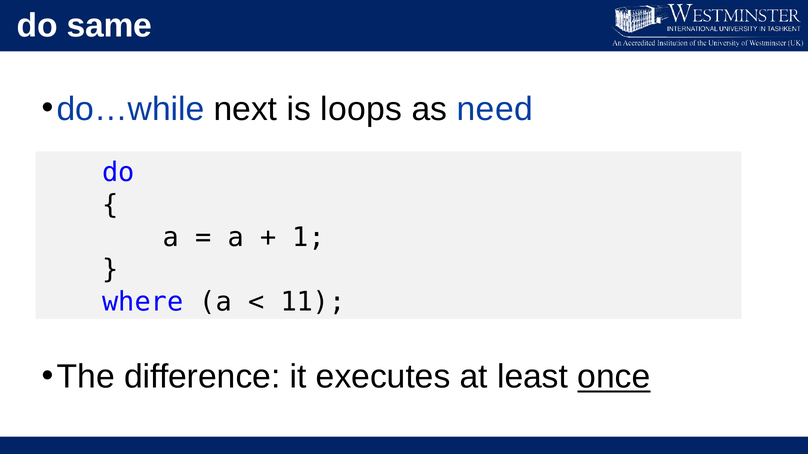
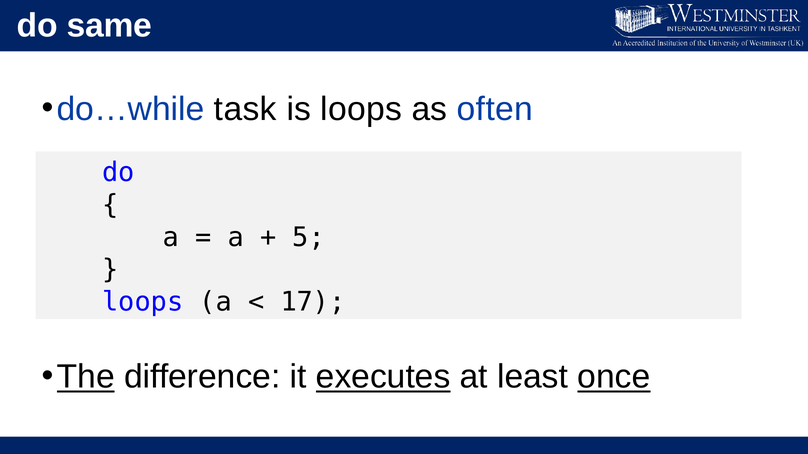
next: next -> task (245, 109)
need: need -> often (495, 109)
1: 1 -> 5 (309, 237)
where: where -> loops (143, 302)
11: 11 -> 17 (313, 302)
The underline: none -> present (86, 377)
executes underline: none -> present (383, 377)
